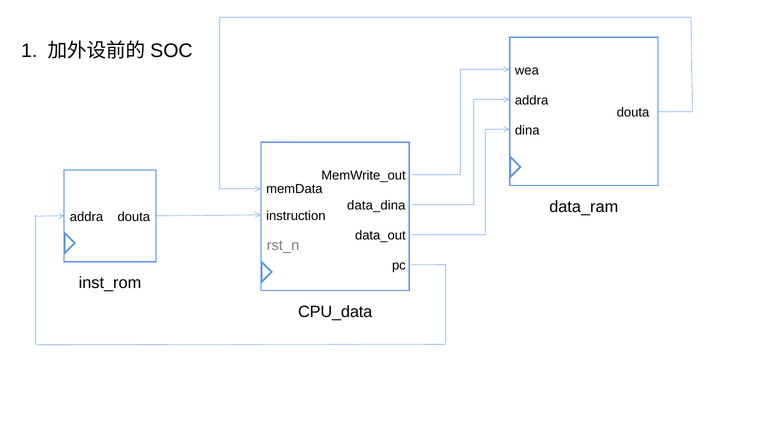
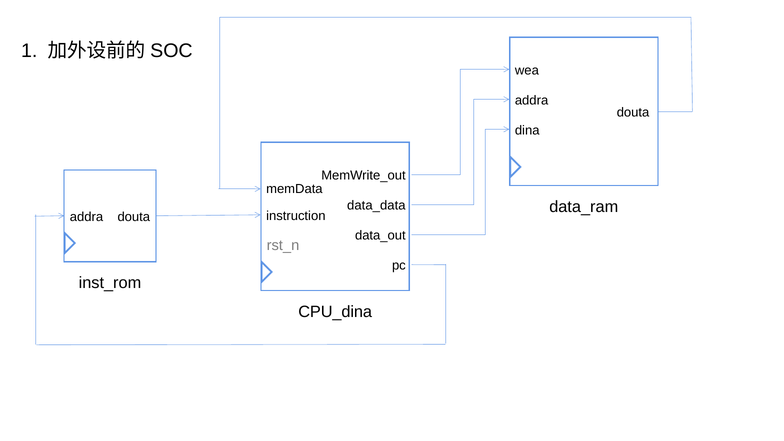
data_dina: data_dina -> data_data (376, 206)
CPU_data: CPU_data -> CPU_dina (335, 312)
